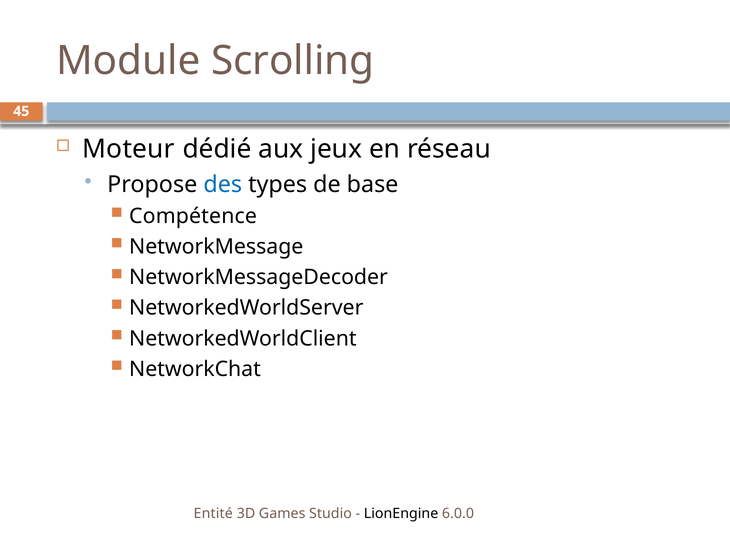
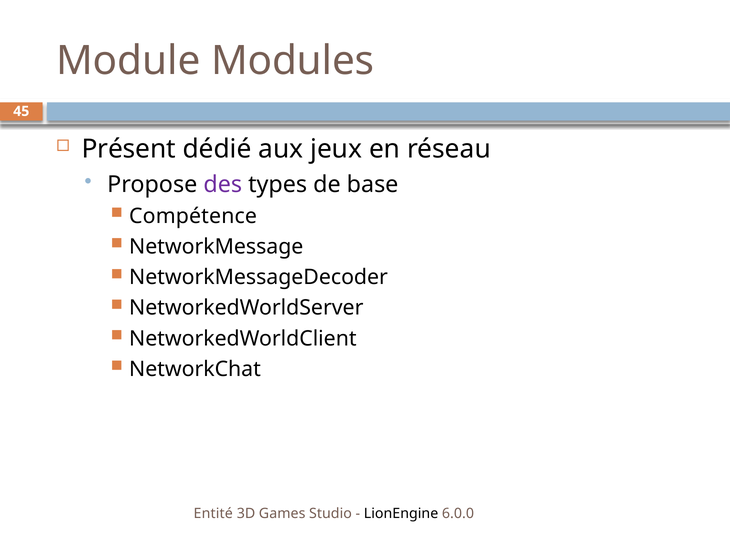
Scrolling: Scrolling -> Modules (293, 61)
Moteur: Moteur -> Présent (129, 149)
des colour: blue -> purple (223, 184)
